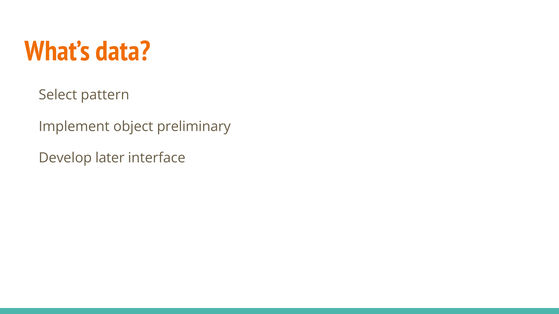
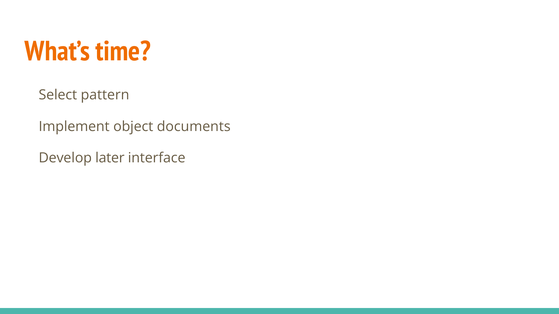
data: data -> time (123, 52)
preliminary: preliminary -> documents (194, 127)
